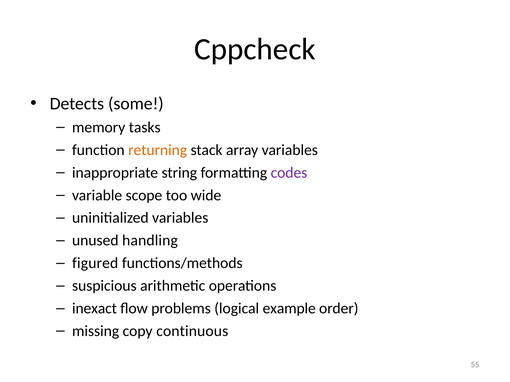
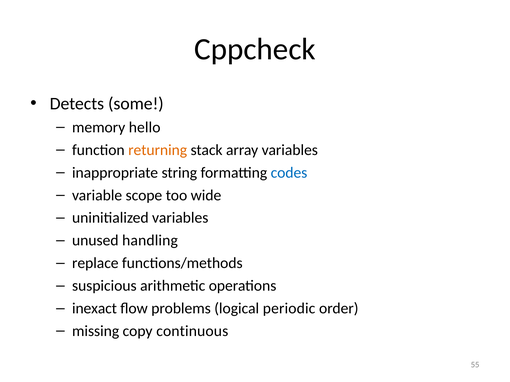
tasks: tasks -> hello (145, 127)
codes colour: purple -> blue (289, 173)
figured: figured -> replace (95, 263)
example: example -> periodic (289, 309)
